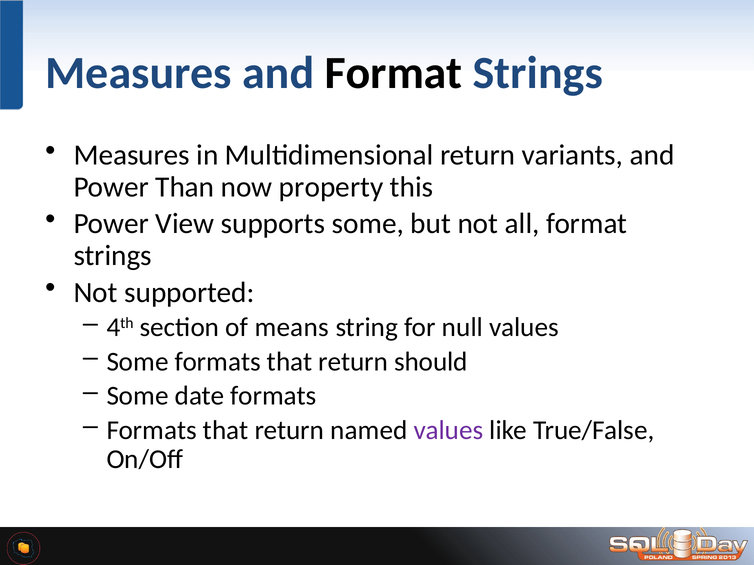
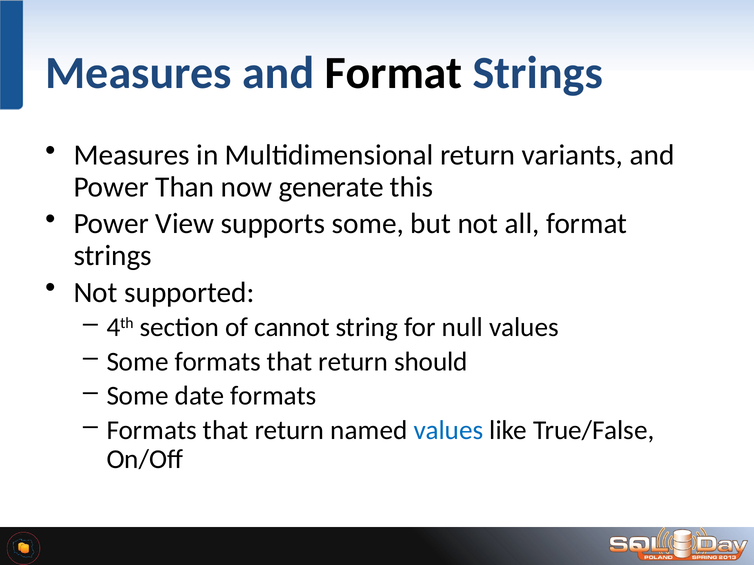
property: property -> generate (331, 187)
means: means -> cannot (292, 328)
values colour: purple -> blue (448, 431)
